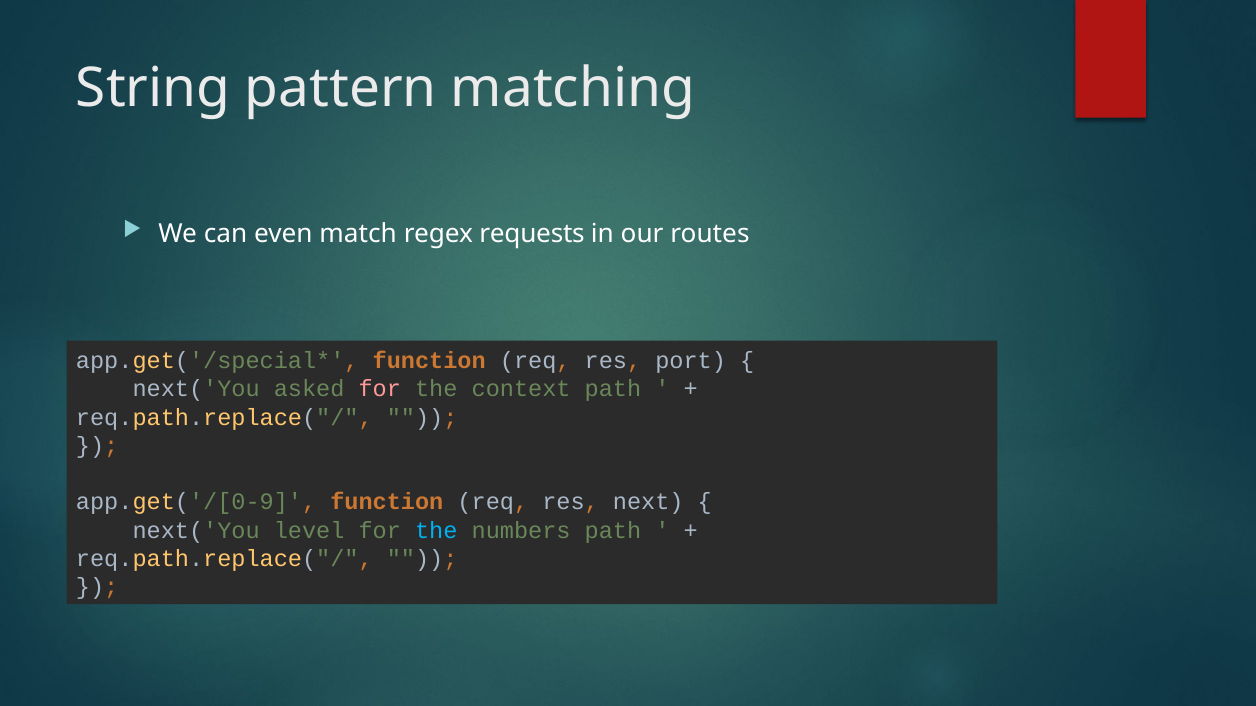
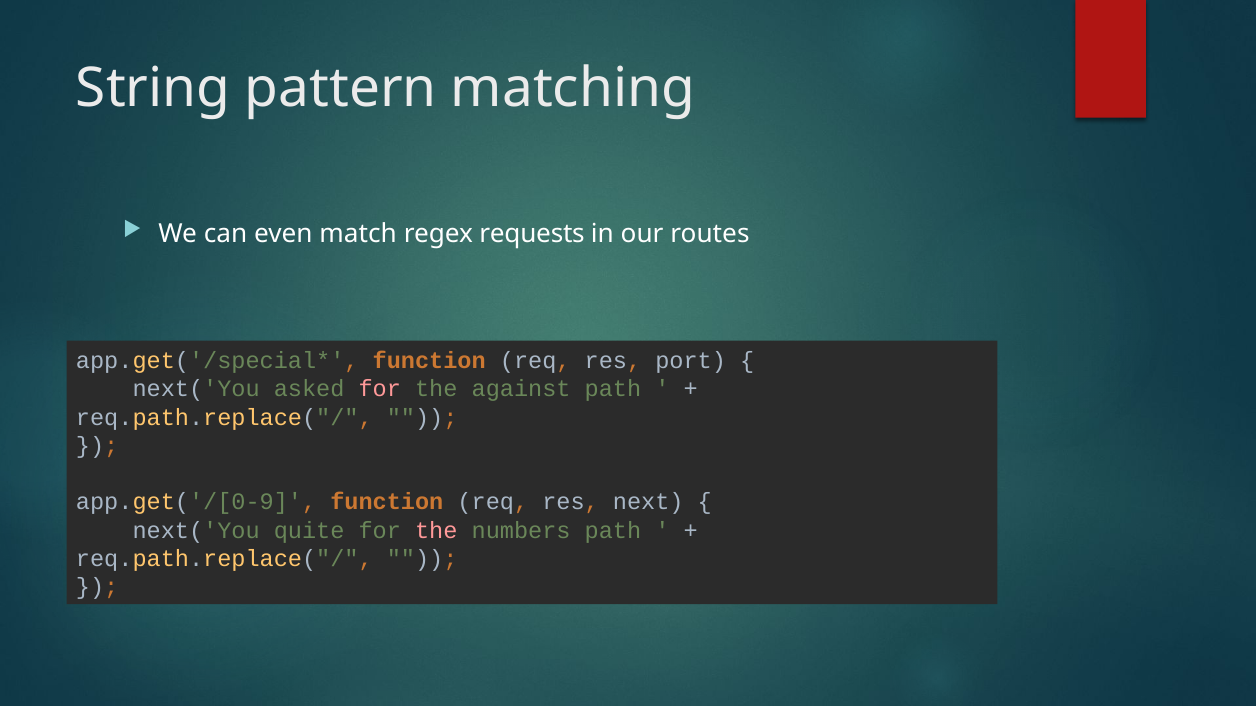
context: context -> against (521, 389)
level: level -> quite (309, 531)
the colour: light blue -> pink (436, 531)
